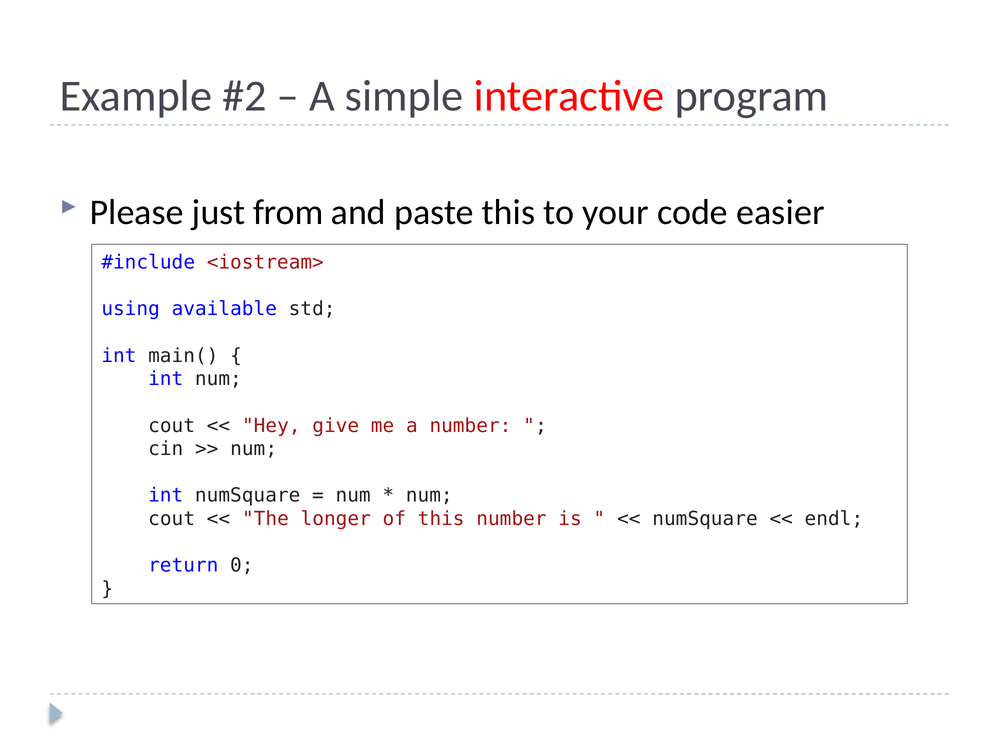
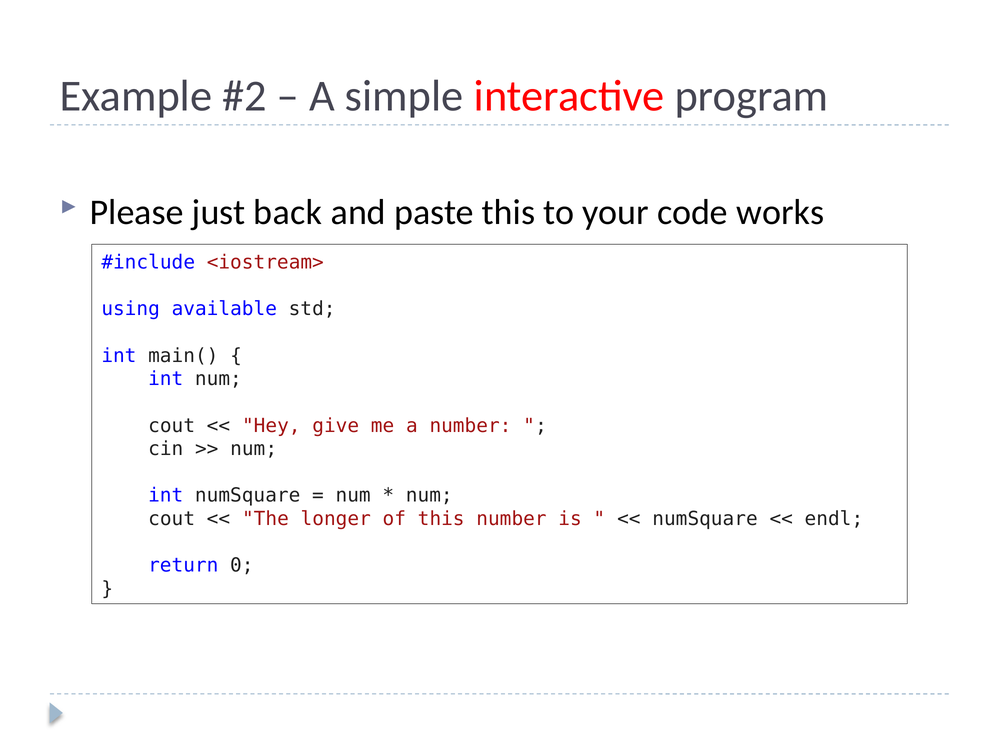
from: from -> back (288, 212)
easier: easier -> works (780, 212)
